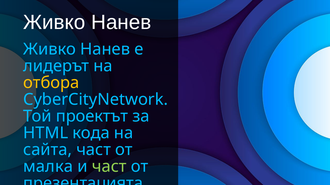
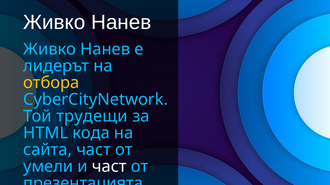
проектът: проектът -> трудещи (92, 117)
малка: малка -> умели (48, 167)
част colour: light green -> white (109, 167)
